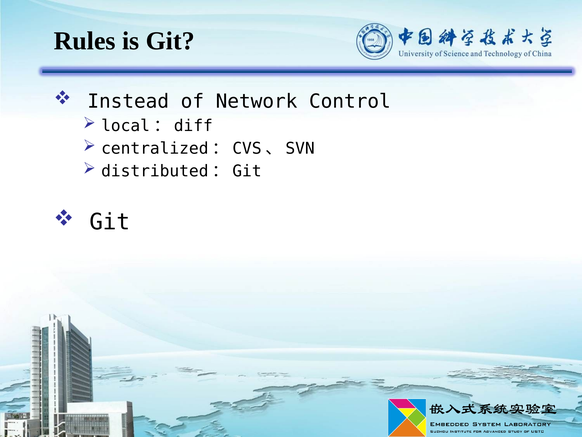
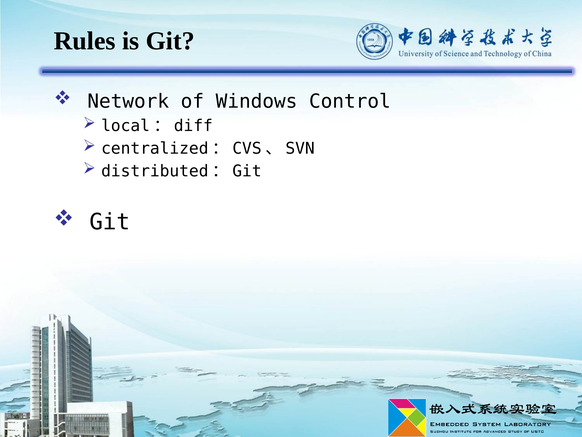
Instead: Instead -> Network (128, 101)
Network: Network -> Windows (257, 101)
